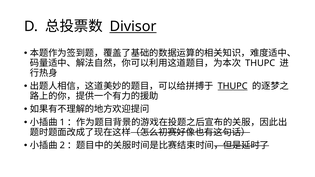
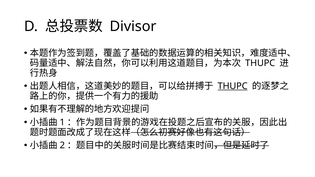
Divisor underline: present -> none (133, 26)
